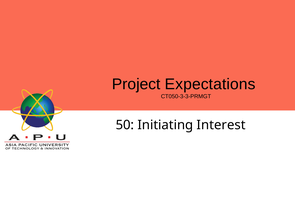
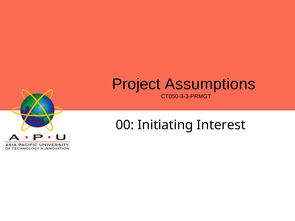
Expectations: Expectations -> Assumptions (210, 84)
50: 50 -> 00 (125, 125)
